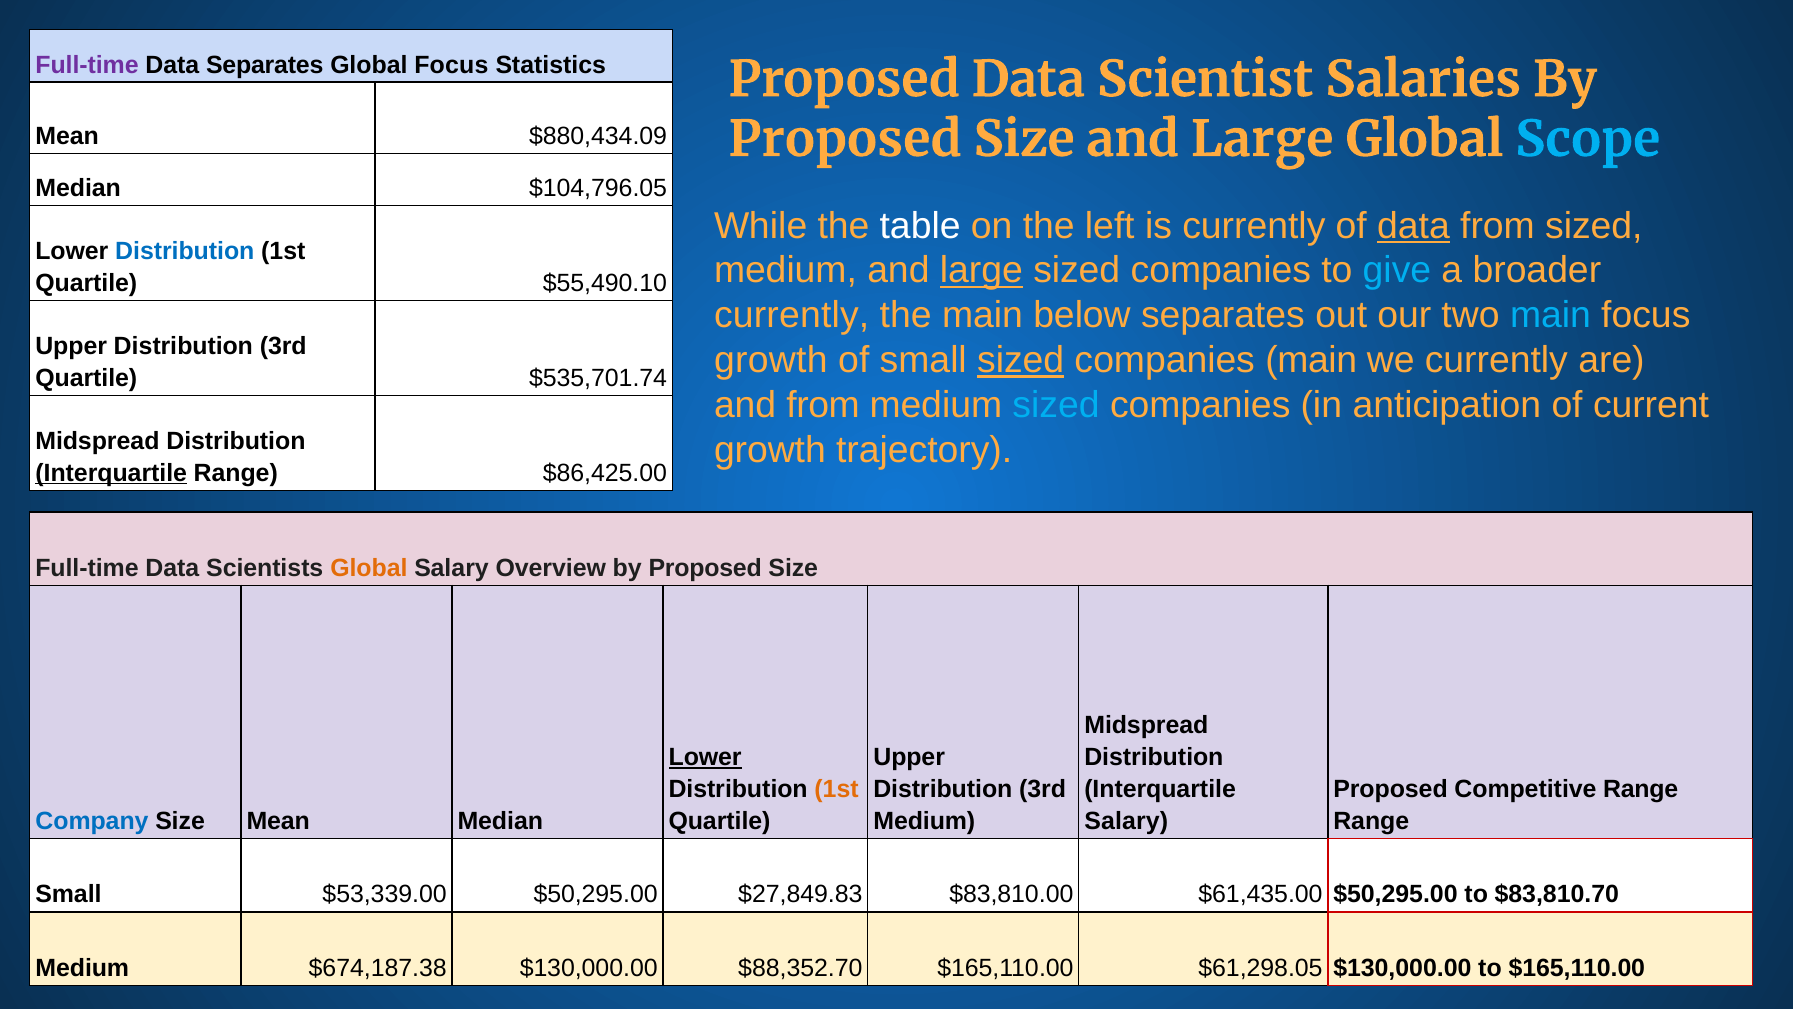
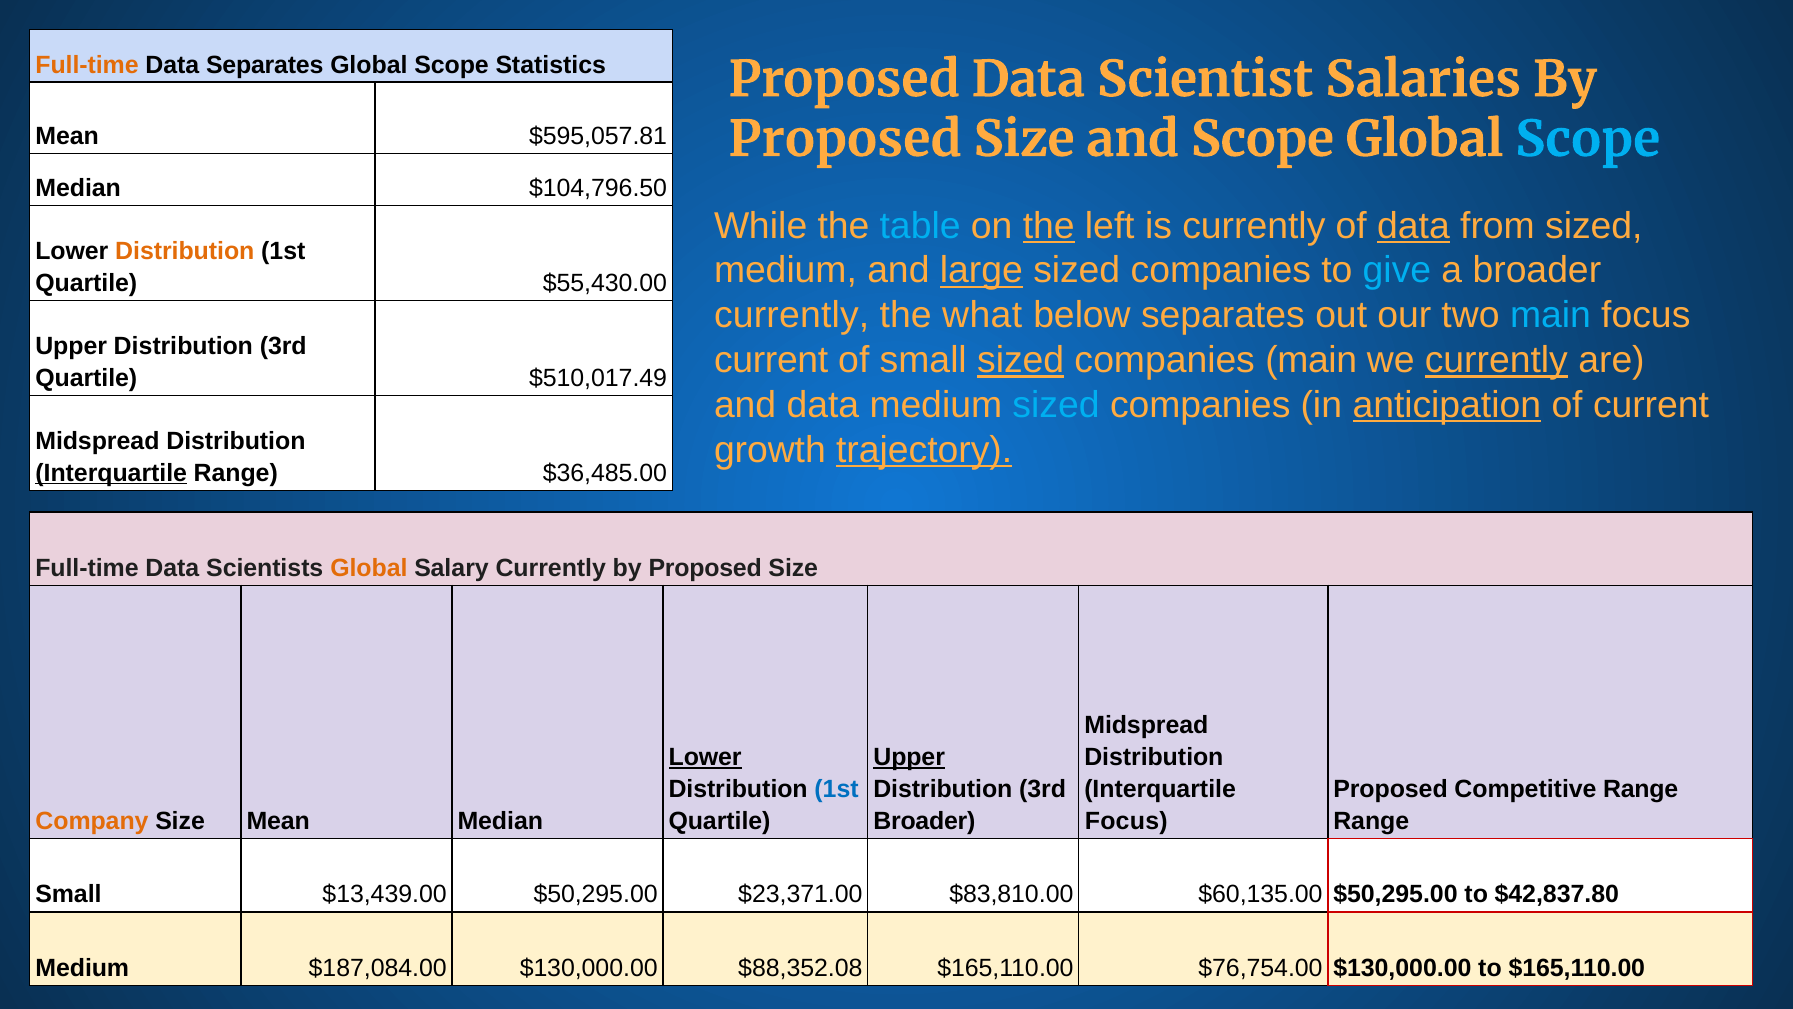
Full-time colour: purple -> orange (87, 65)
Focus: Focus -> Scope (452, 65)
$880,434.09: $880,434.09 -> $595,057.81 (598, 136)
Size and Large: Large -> Scope (1262, 140)
$104,796.05: $104,796.05 -> $104,796.50 (598, 188)
table colour: white -> light blue (920, 226)
the underline: none -> present (1049, 226)
Distribution colour: blue -> orange (185, 251)
$55,490.10: $55,490.10 -> $55,430.00 (605, 283)
the main: main -> what (982, 315)
growth: growth -> current (771, 360)
currently underline: none -> present (1496, 360)
$535,701.74: $535,701.74 -> $510,017.49 (598, 378)
and from: from -> data (823, 405)
anticipation underline: none -> present (1447, 405)
trajectory underline: none -> present (924, 450)
$86,425.00: $86,425.00 -> $36,485.00 (605, 473)
Salary Overview: Overview -> Currently (551, 568)
Upper underline: none -> present (909, 757)
1st colour: orange -> blue (837, 789)
Company colour: blue -> orange (92, 821)
Medium: Medium -> Broader (924, 821)
Salary: Salary -> Focus (1126, 821)
$53,339.00: $53,339.00 -> $13,439.00 (385, 894)
$27,849.83: $27,849.83 -> $23,371.00 (800, 894)
$61,435.00: $61,435.00 -> $60,135.00 (1260, 894)
$83,810.70: $83,810.70 -> $42,837.80 (1557, 894)
$674,187.38: $674,187.38 -> $187,084.00 (378, 968)
$88,352.70: $88,352.70 -> $88,352.08 (800, 968)
$61,298.05: $61,298.05 -> $76,754.00 (1260, 968)
